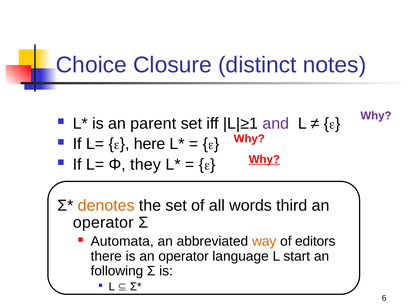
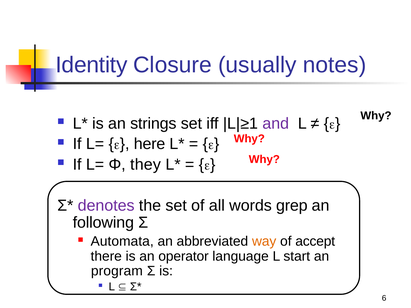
Choice: Choice -> Identity (91, 65)
distinct: distinct -> usually (257, 65)
Why colour: purple -> black (376, 116)
parent: parent -> strings (153, 124)
Why underline: present -> none (264, 160)
denotes colour: orange -> purple (106, 206)
third: third -> grep (292, 206)
operator: operator -> following (103, 223)
editors: editors -> accept (315, 242)
following: following -> program (117, 271)
